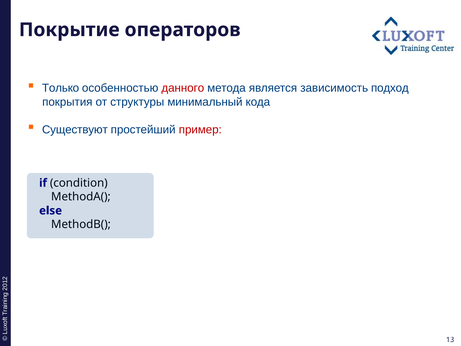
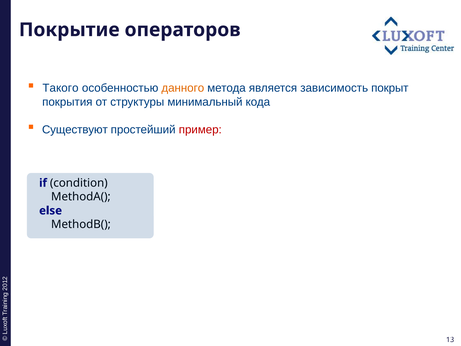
Только: Только -> Такого (60, 88)
данного colour: red -> orange (183, 88)
подход: подход -> покрыт (390, 88)
